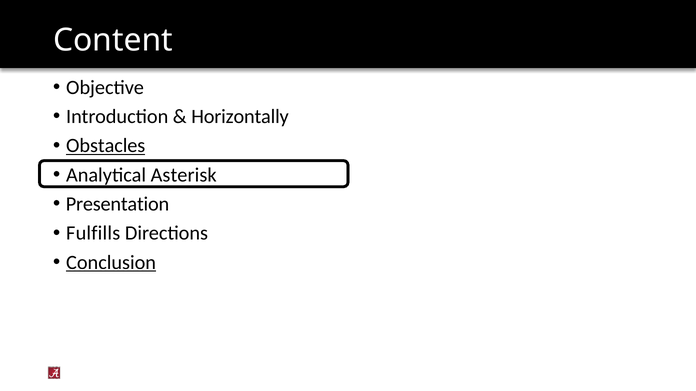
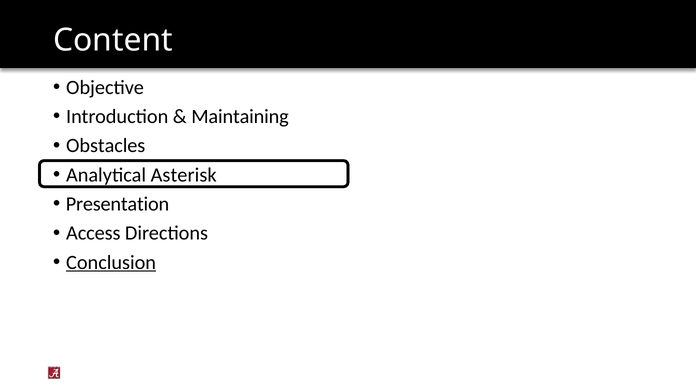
Horizontally: Horizontally -> Maintaining (240, 117)
Obstacles underline: present -> none (106, 146)
Fulfills: Fulfills -> Access (93, 233)
